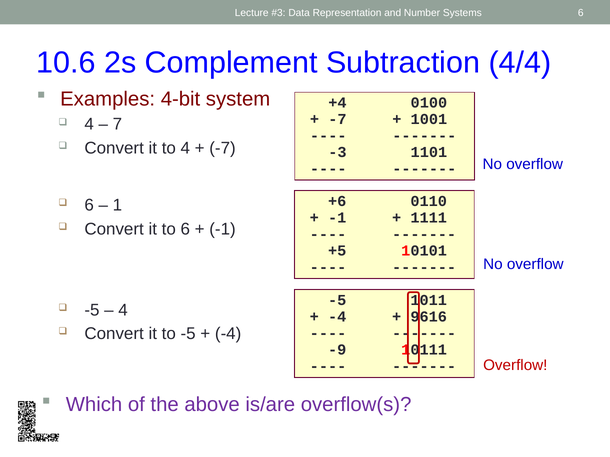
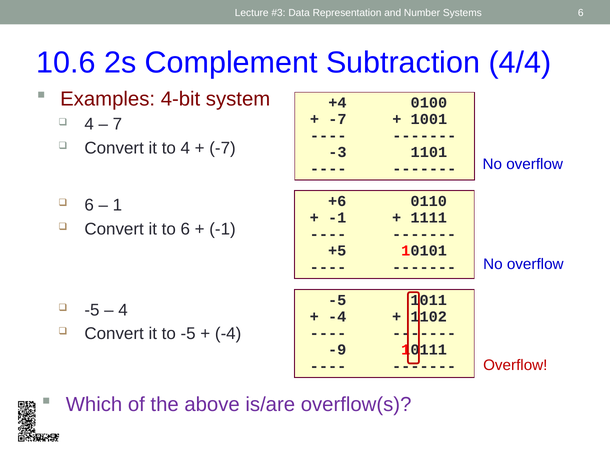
9616: 9616 -> 1102 (429, 317)
